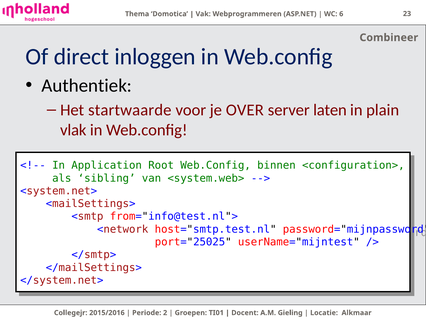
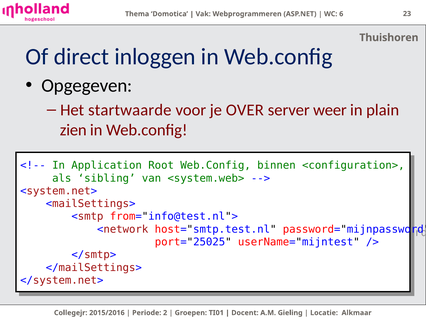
Combineer: Combineer -> Thuishoren (389, 38)
Authentiek: Authentiek -> Opgegeven (87, 86)
laten: laten -> weer (330, 110)
vlak: vlak -> zien (73, 130)
